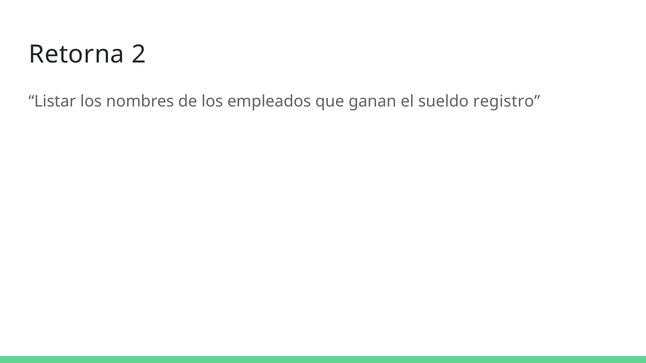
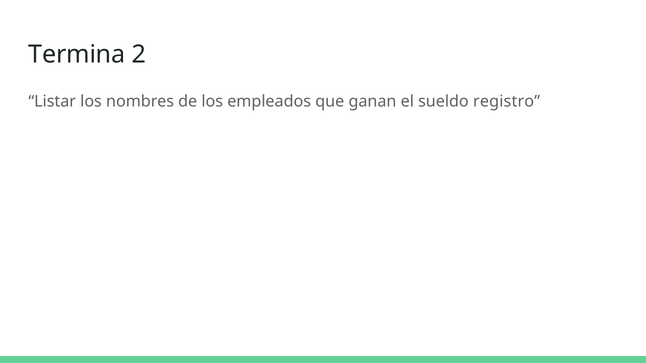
Retorna: Retorna -> Termina (77, 55)
